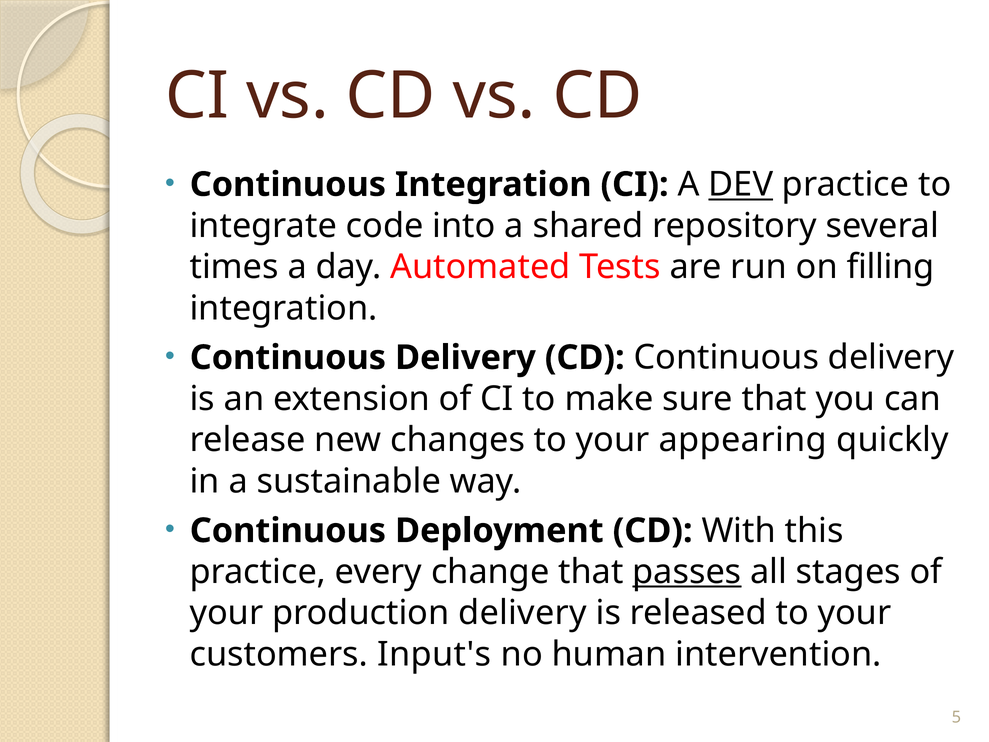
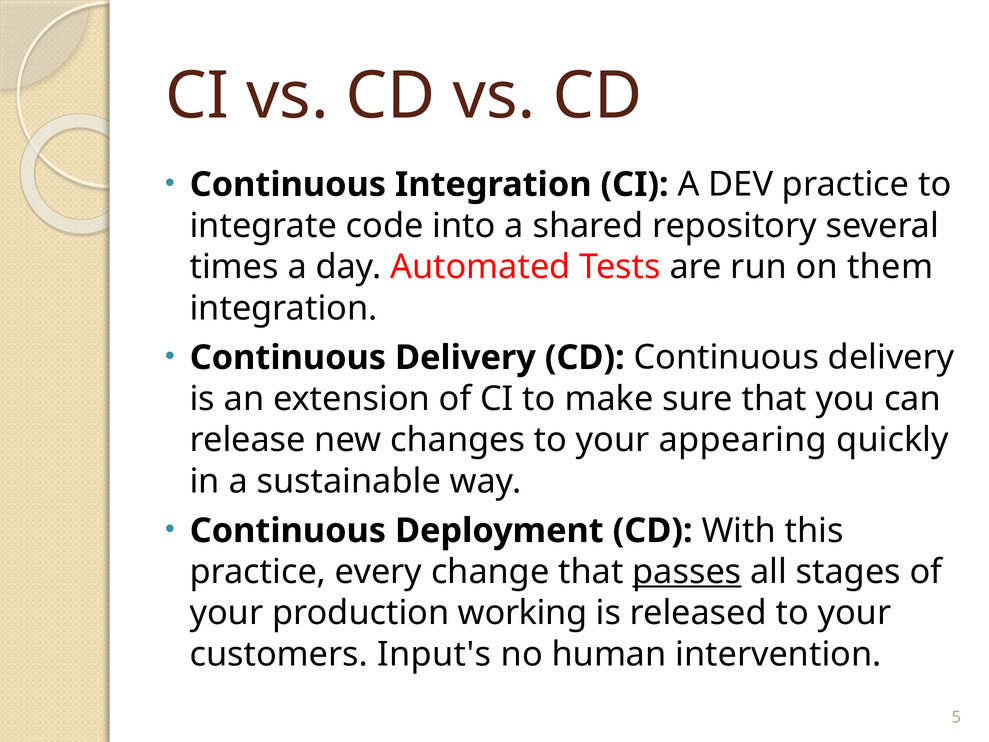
DEV underline: present -> none (741, 184)
filling: filling -> them (890, 267)
production delivery: delivery -> working (523, 613)
